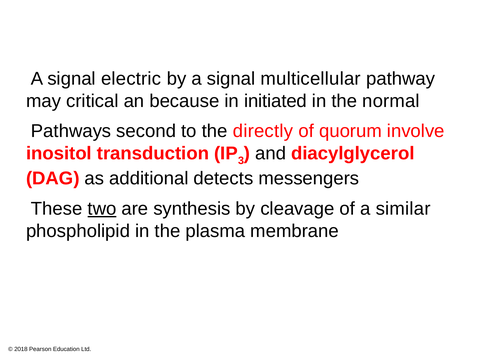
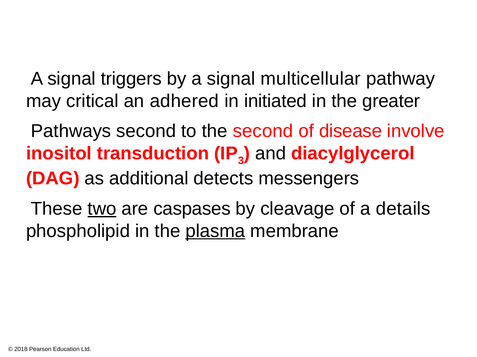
electric: electric -> triggers (131, 79)
because: because -> adhered (184, 101)
normal: normal -> greater (391, 101)
the directly: directly -> second (263, 131)
quorum: quorum -> disease (351, 131)
synthesis: synthesis -> caspases (192, 209)
similar: similar -> details (403, 209)
plasma underline: none -> present (215, 231)
